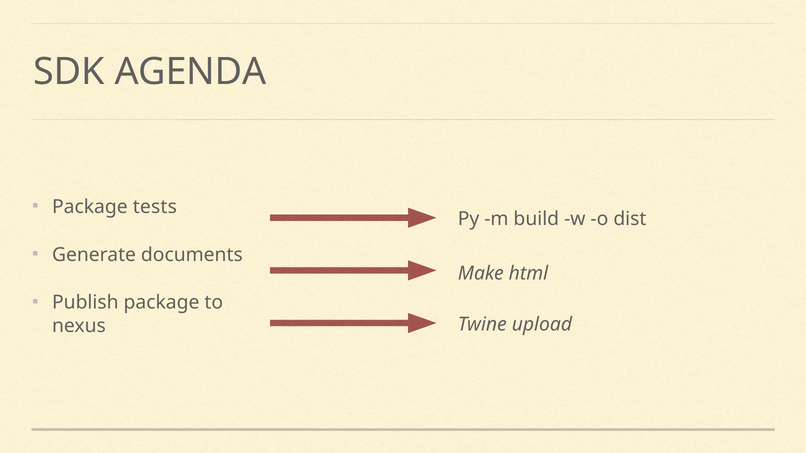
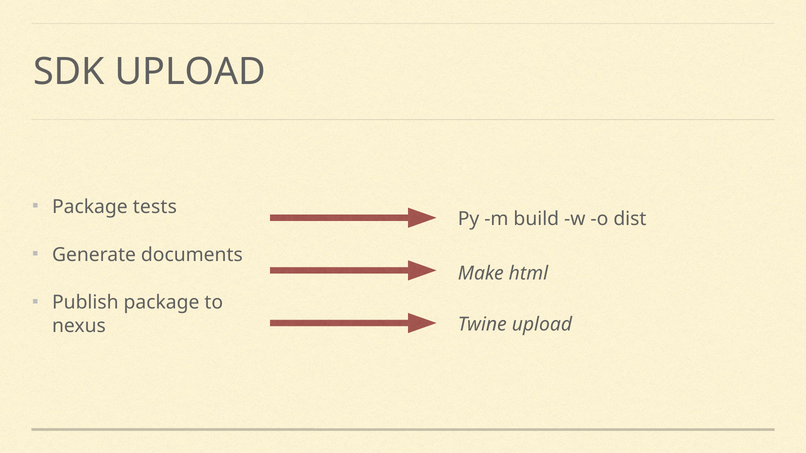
SDK AGENDA: AGENDA -> UPLOAD (190, 72)
